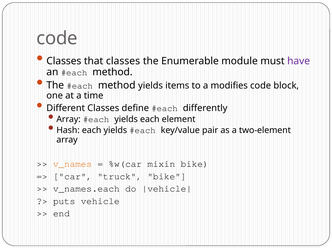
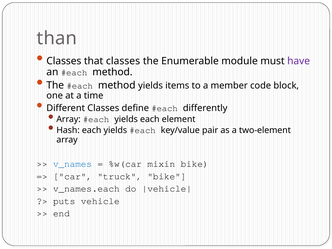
code: code -> than (57, 38)
modifies: modifies -> member (229, 86)
v_names colour: orange -> blue (72, 164)
